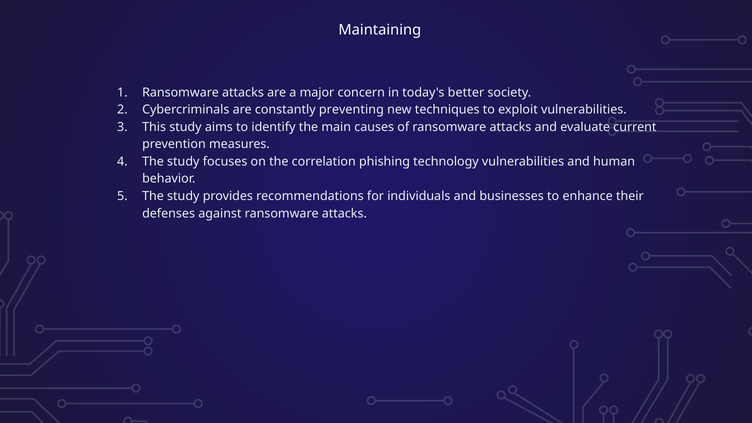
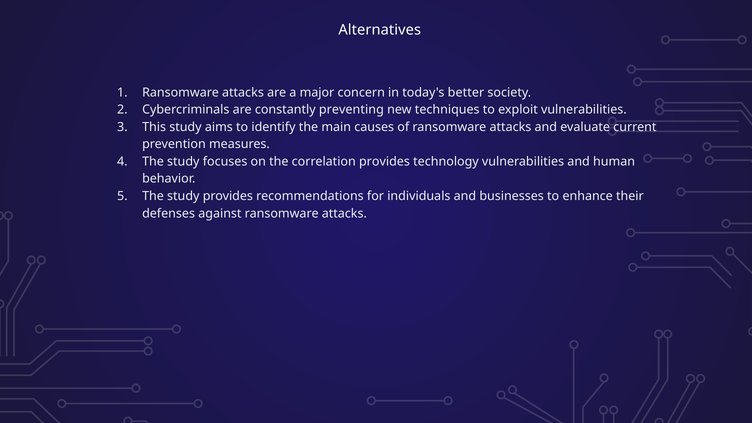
Maintaining: Maintaining -> Alternatives (380, 30)
correlation phishing: phishing -> provides (384, 162)
